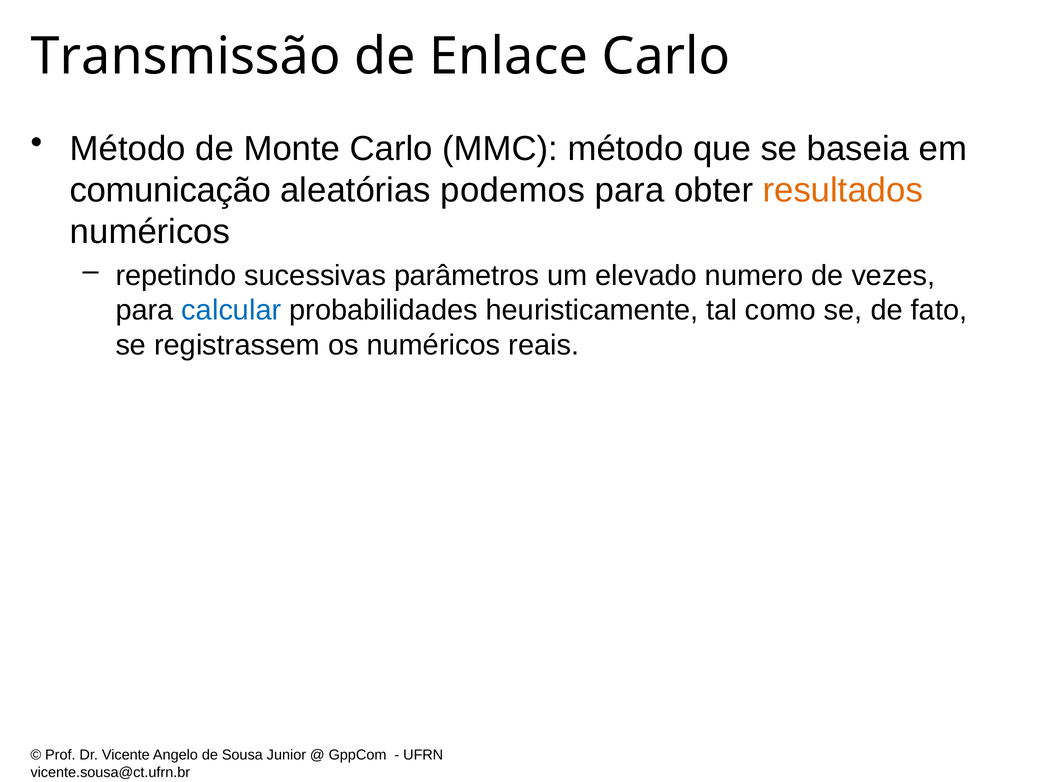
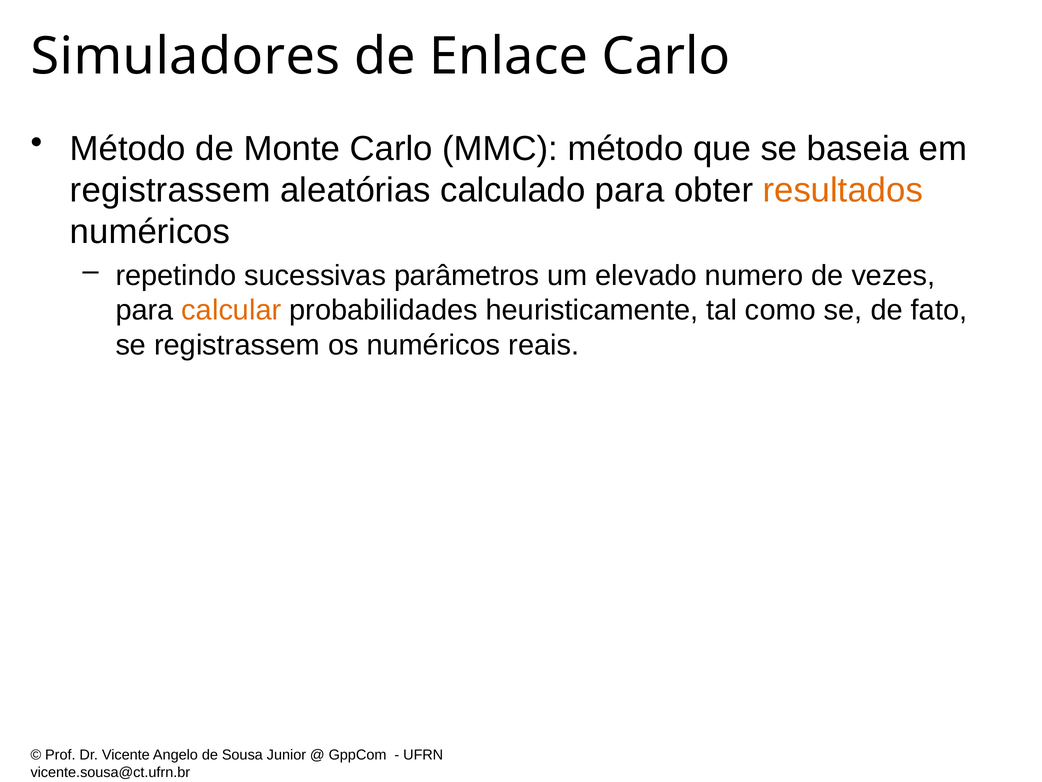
Transmissão: Transmissão -> Simuladores (186, 56)
comunicação: comunicação -> registrassem (170, 190)
podemos: podemos -> calculado (513, 190)
calcular colour: blue -> orange (231, 310)
